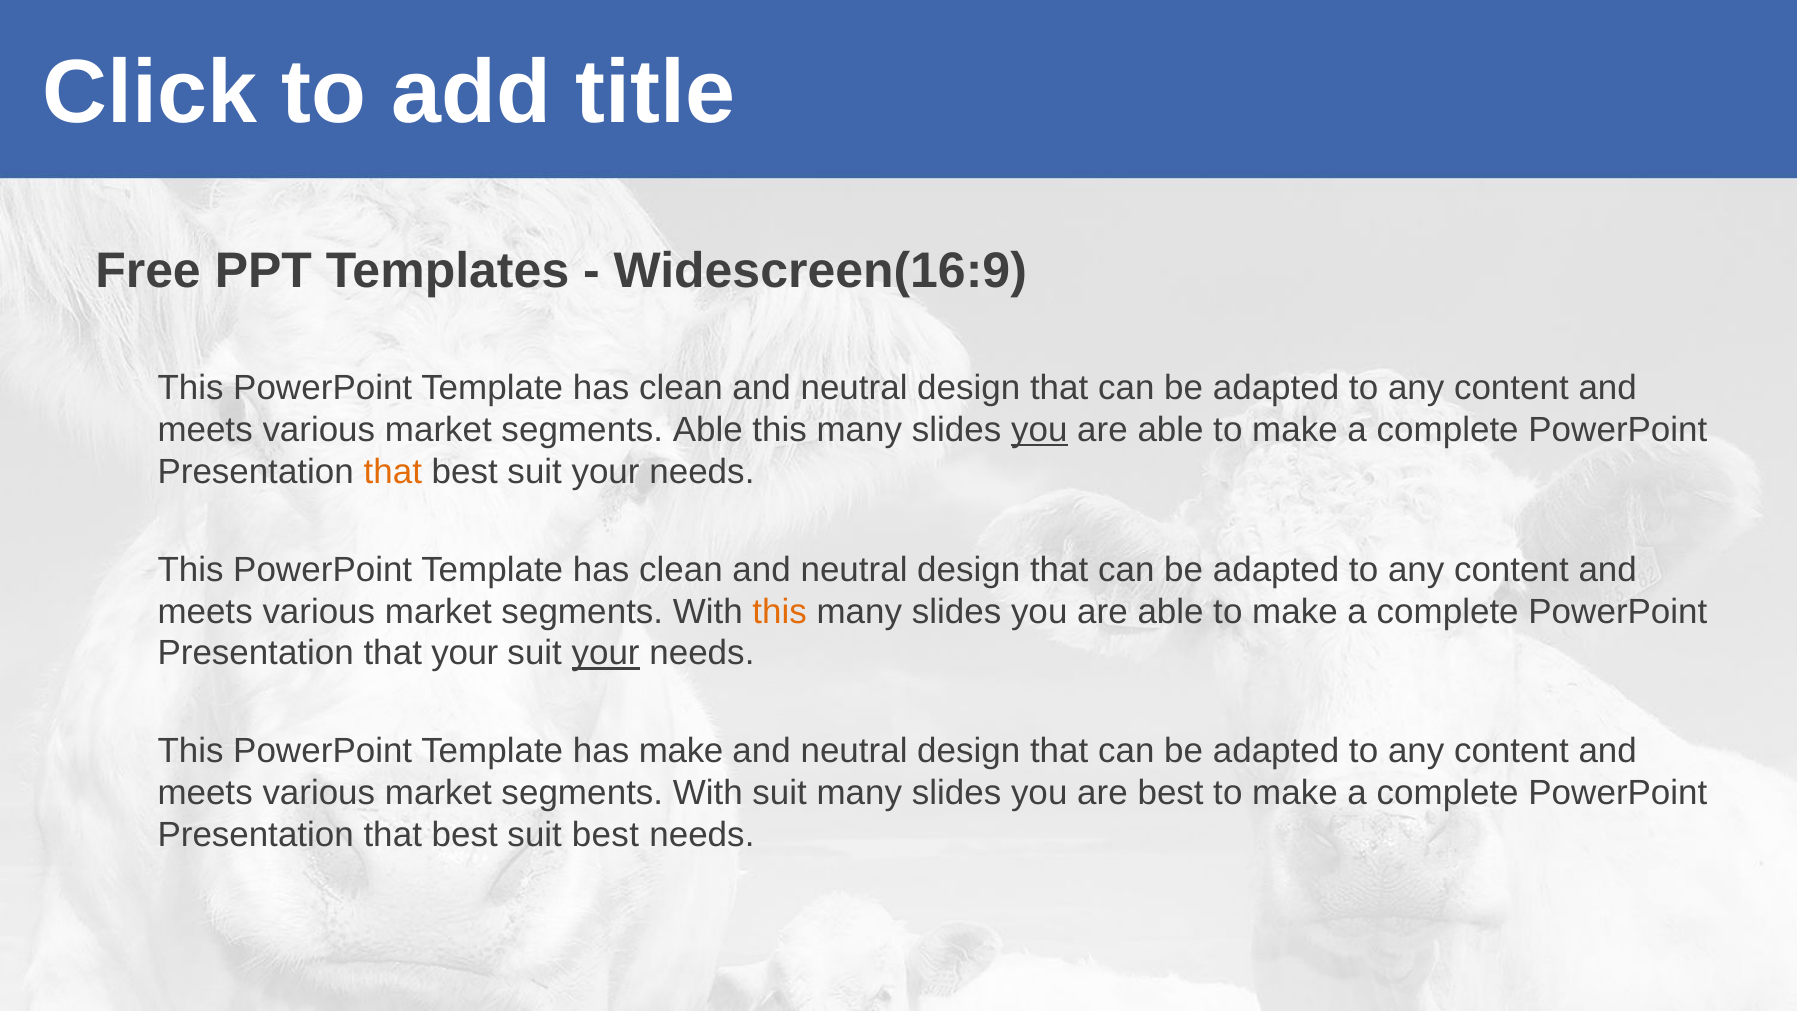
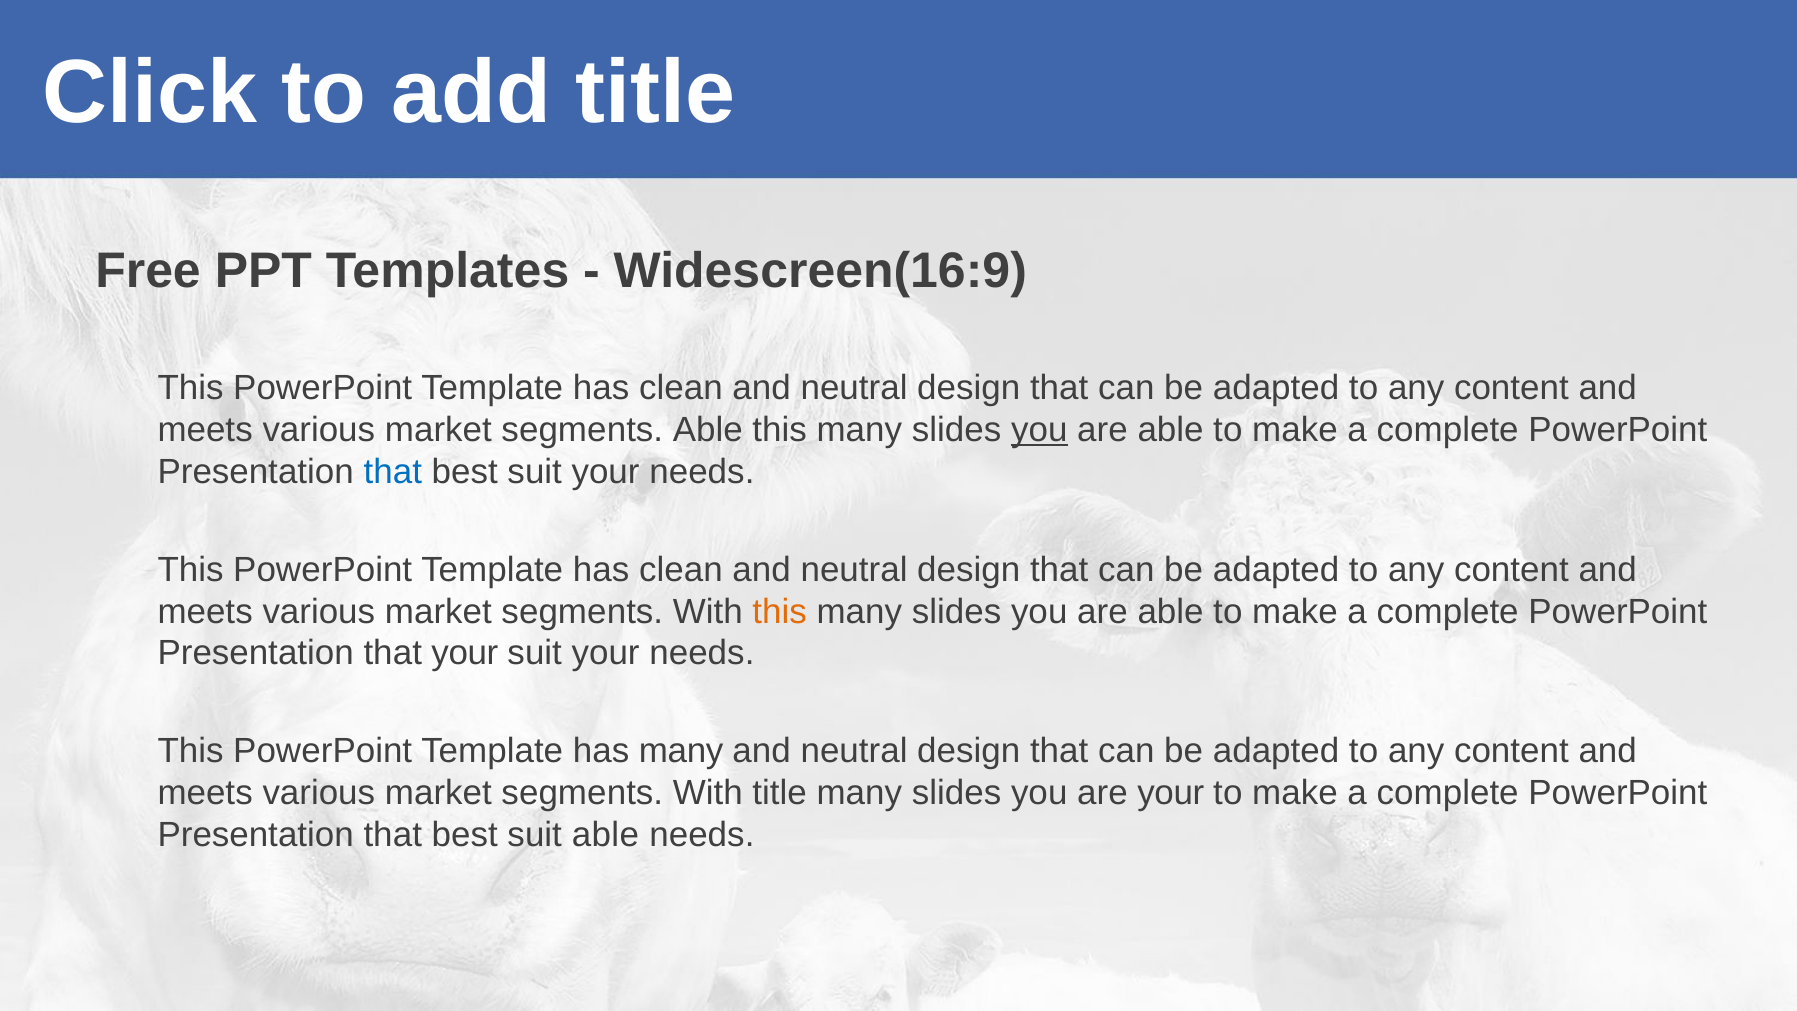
that colour: orange -> blue (393, 472)
your underline: present -> none (606, 653)
has make: make -> many (681, 751)
With suit: suit -> title (780, 793)
are best: best -> your (1171, 793)
suit best: best -> able (605, 835)
